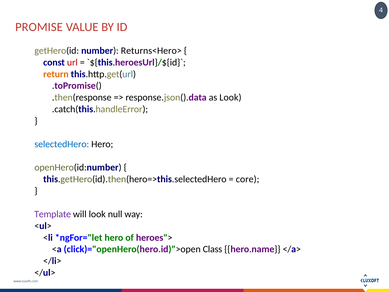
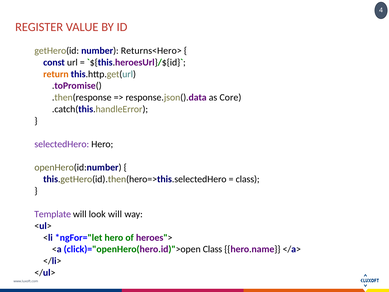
PROMISE: PROMISE -> REGISTER (39, 27)
url colour: red -> black (72, 62)
as Look: Look -> Core (230, 97)
selectedHero colour: blue -> purple (62, 144)
core: core -> class (248, 179)
look null: null -> will (115, 214)
